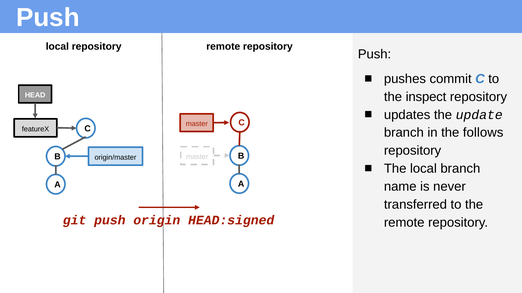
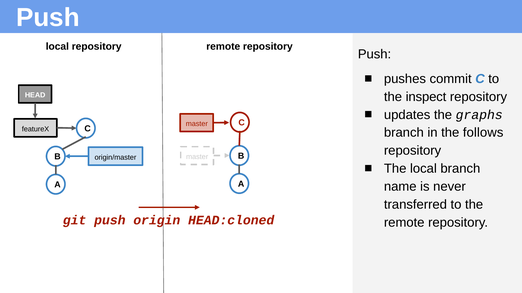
update: update -> graphs (479, 115)
HEAD:signed: HEAD:signed -> HEAD:cloned (231, 221)
